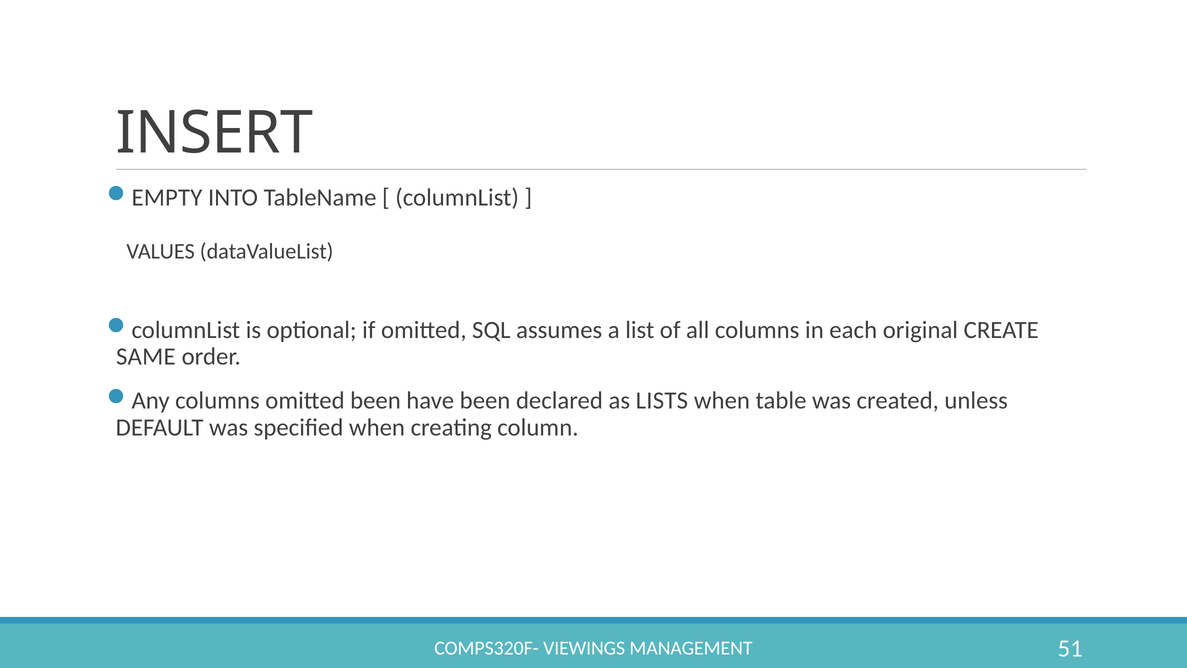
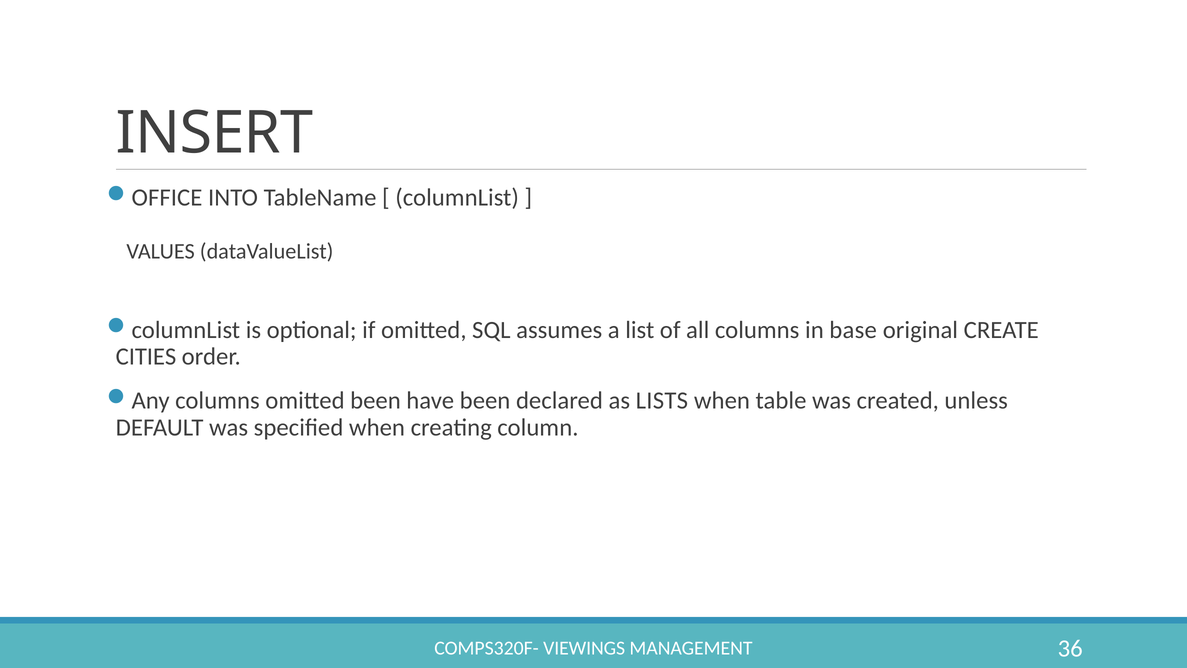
EMPTY: EMPTY -> OFFICE (167, 197)
each: each -> base (853, 330)
SAME: SAME -> CITIES (146, 356)
51: 51 -> 36 (1070, 648)
